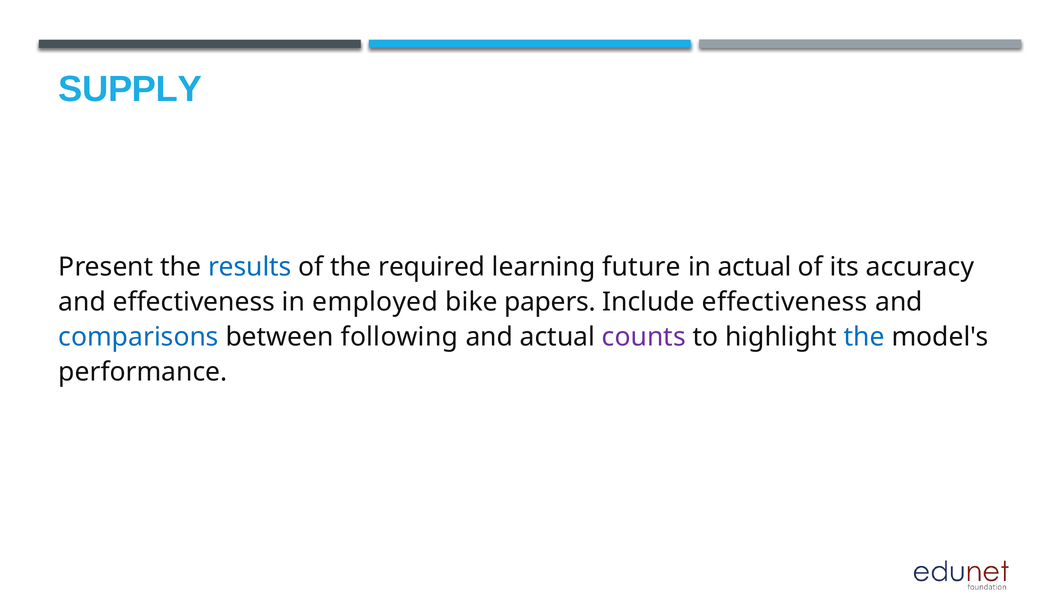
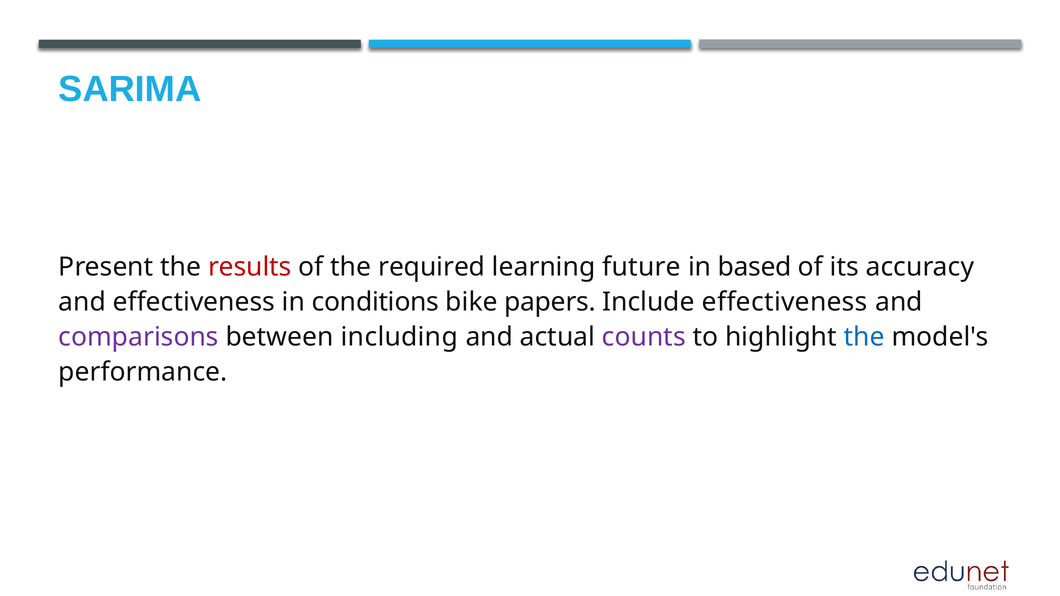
SUPPLY: SUPPLY -> SARIMA (130, 89)
results colour: blue -> red (250, 267)
in actual: actual -> based (755, 267)
employed: employed -> conditions (375, 302)
comparisons colour: blue -> purple (139, 337)
following: following -> including (399, 337)
